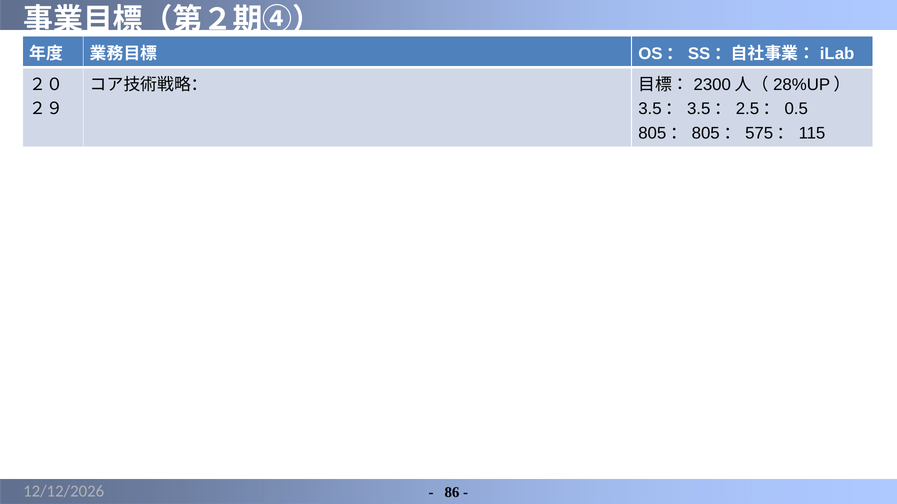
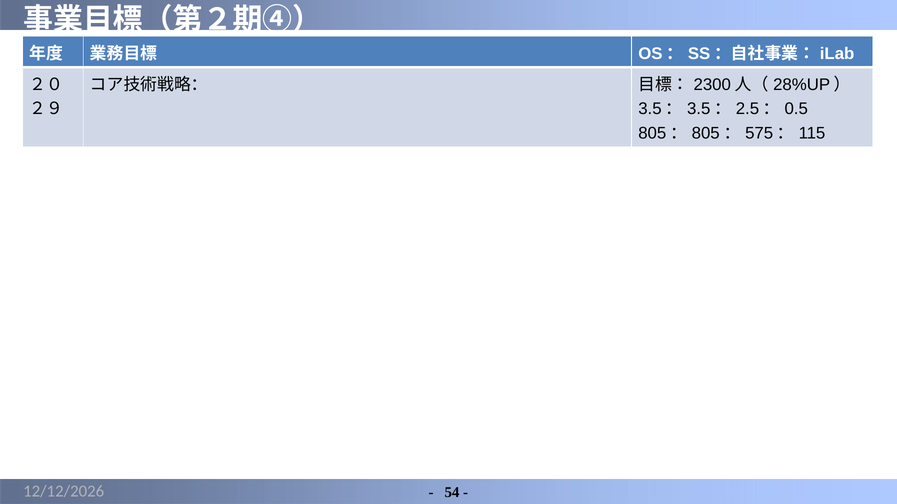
86: 86 -> 54 (452, 493)
